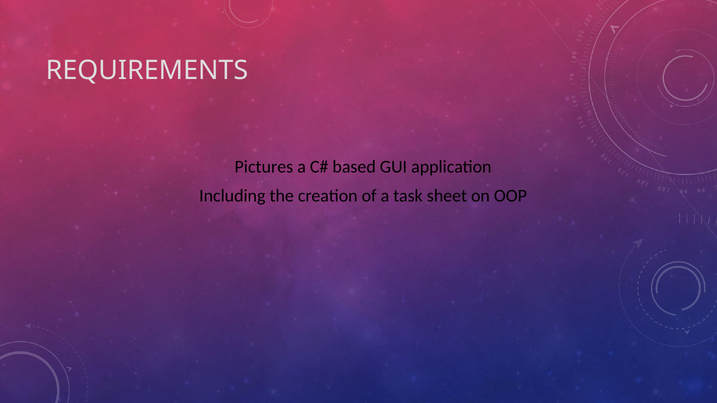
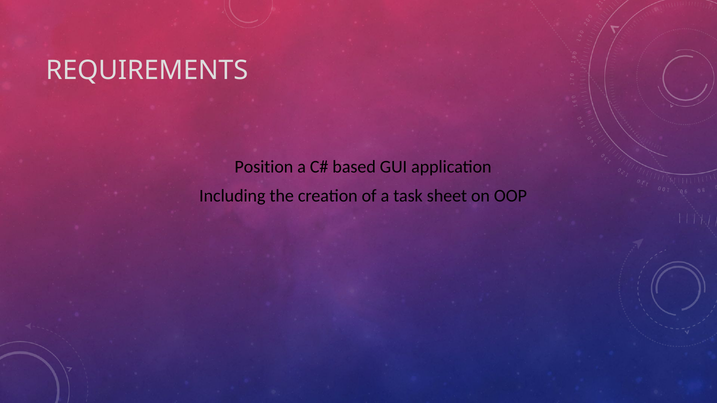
Pictures: Pictures -> Position (264, 167)
